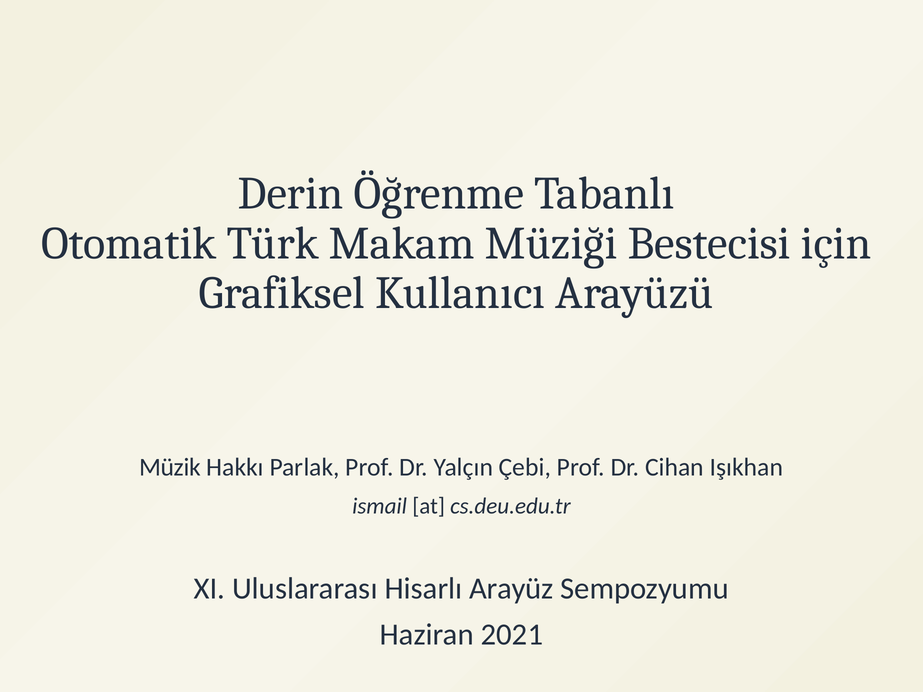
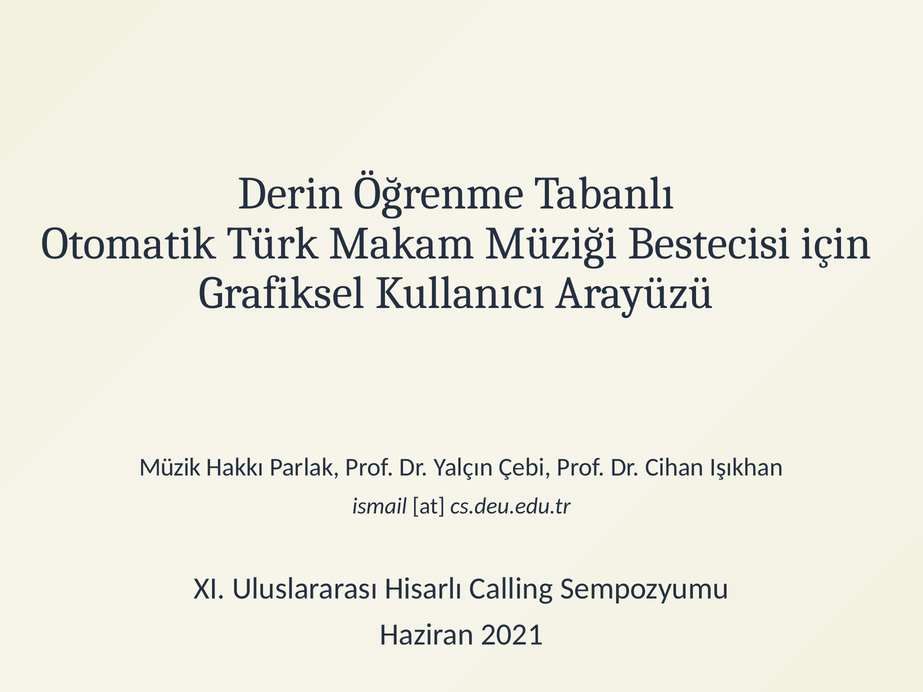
Arayüz: Arayüz -> Calling (511, 589)
